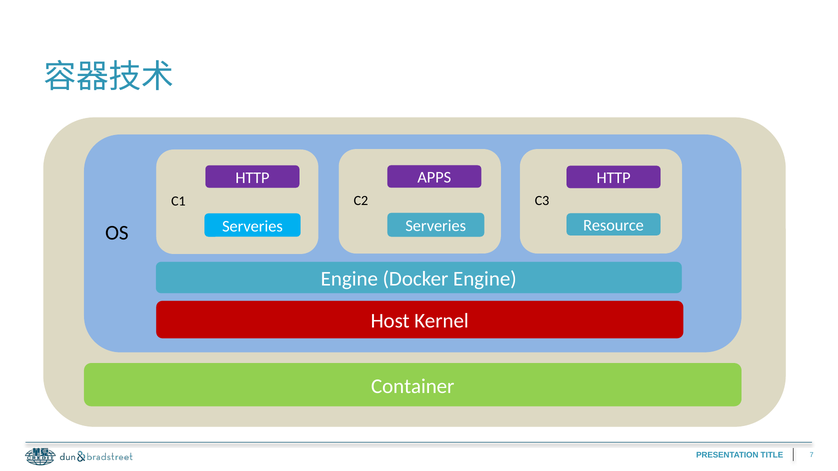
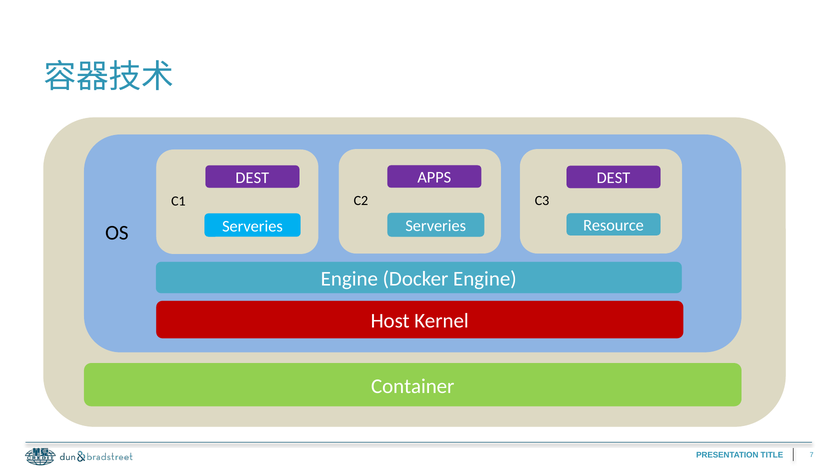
HTTP: HTTP -> DEST (252, 178)
HTTP: HTTP -> DEST (613, 178)
